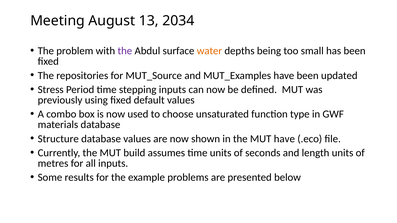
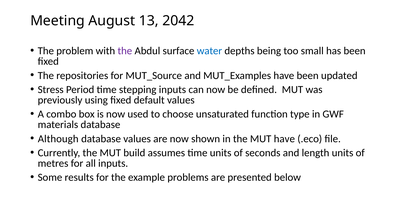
2034: 2034 -> 2042 (178, 21)
water colour: orange -> blue (209, 51)
Structure: Structure -> Although (58, 139)
